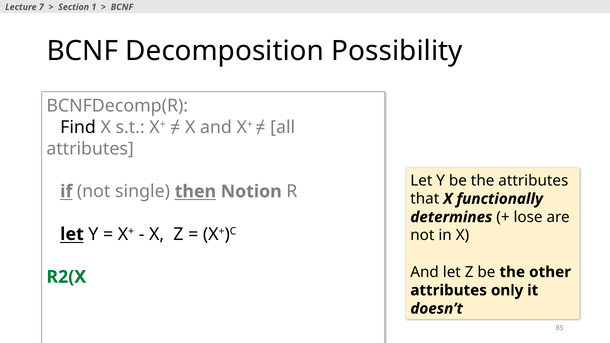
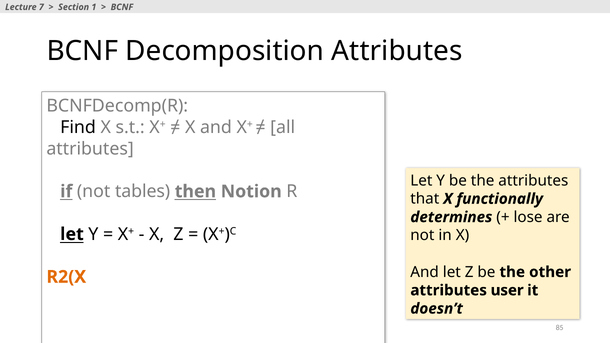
Decomposition Possibility: Possibility -> Attributes (397, 51)
single: single -> tables (143, 192)
R2(X colour: green -> orange (66, 277)
only: only -> user (507, 290)
